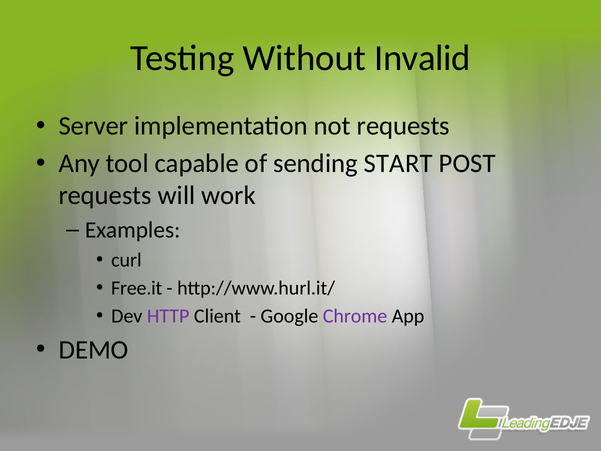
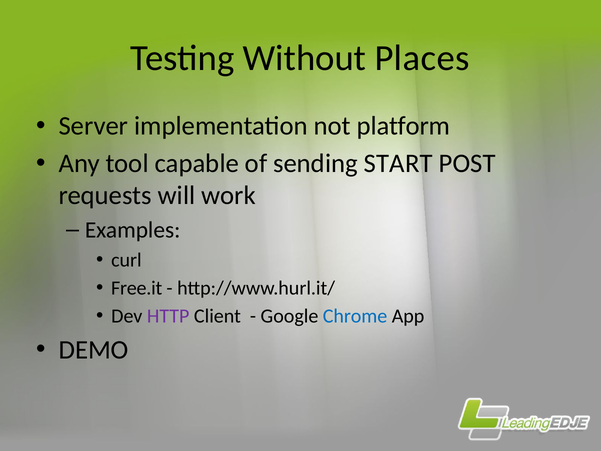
Invalid: Invalid -> Places (422, 58)
not requests: requests -> platform (403, 126)
Chrome colour: purple -> blue (355, 316)
